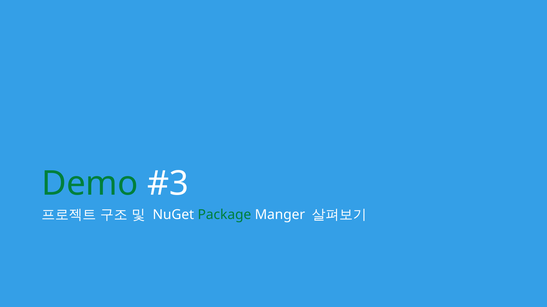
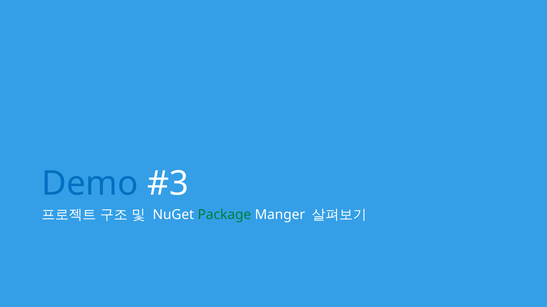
Demo colour: green -> blue (90, 184)
